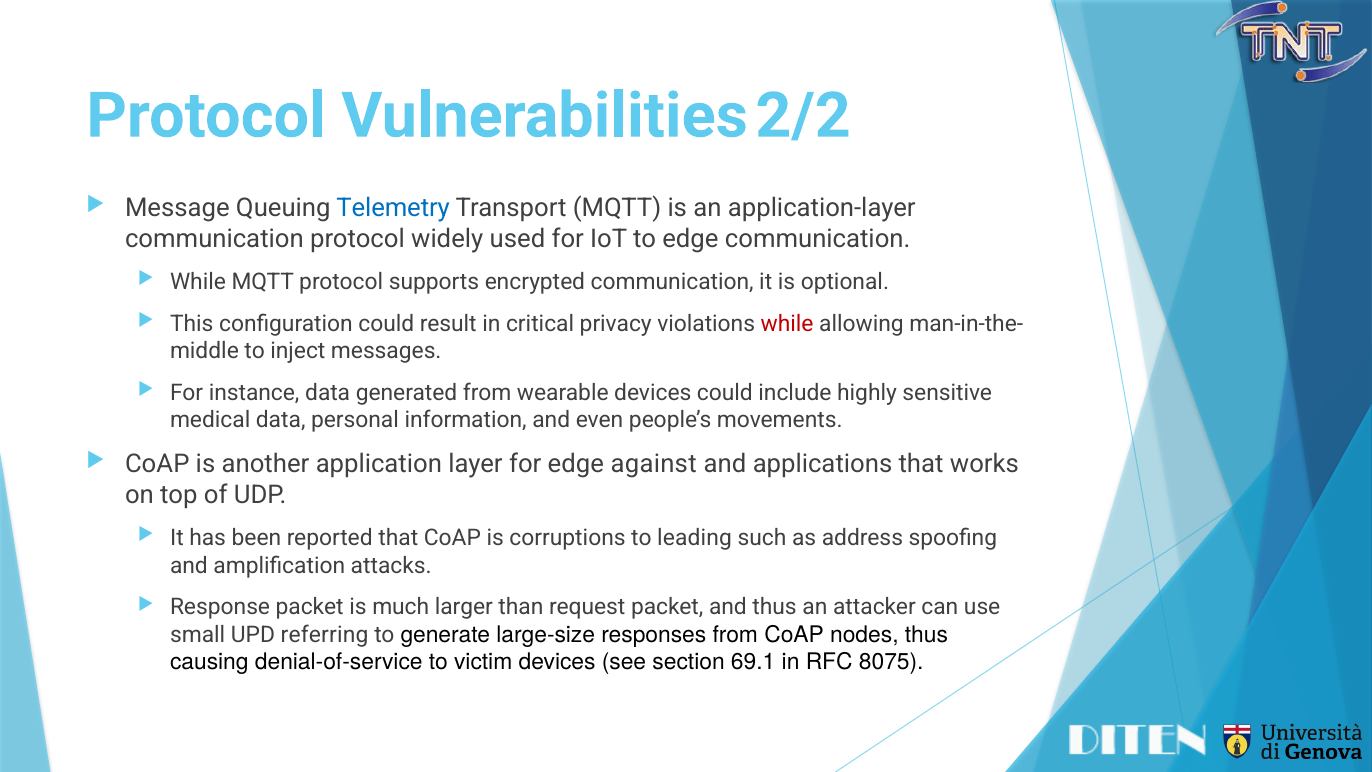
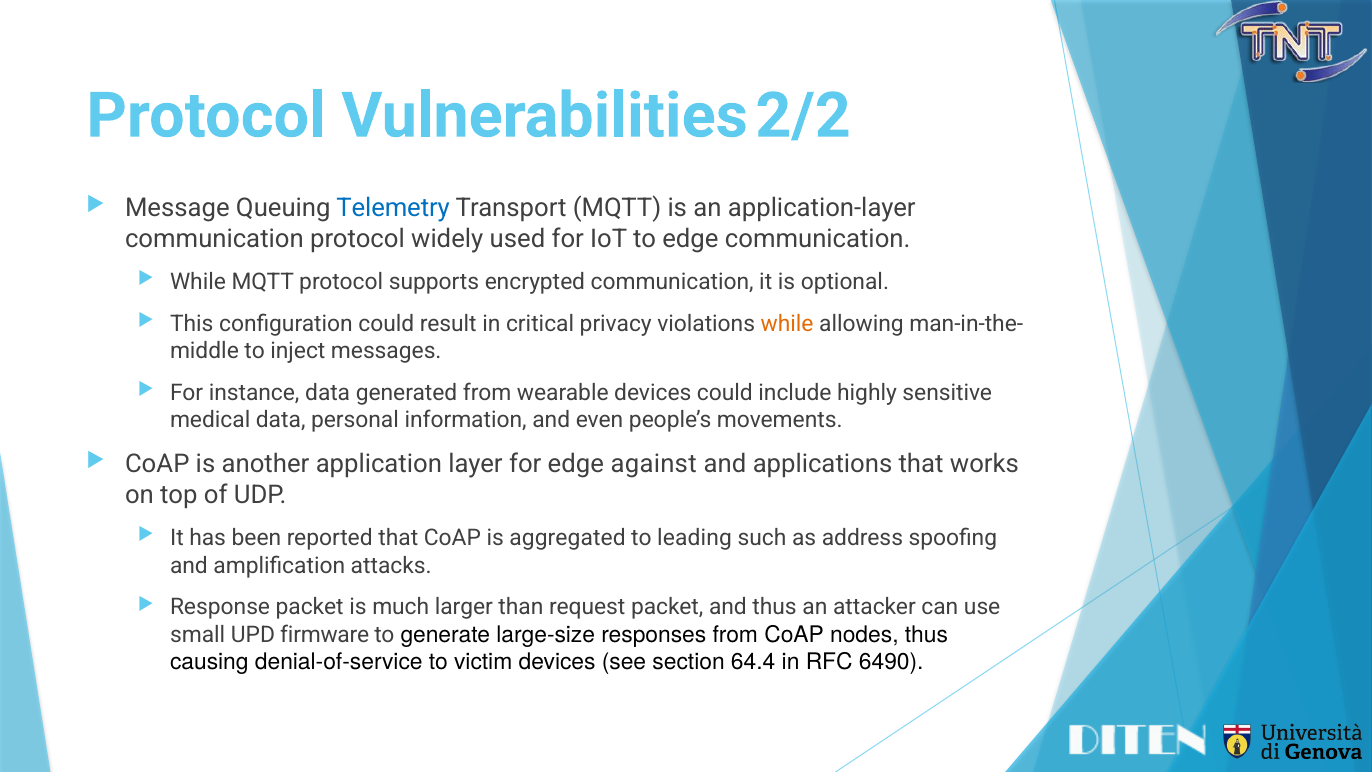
while colour: red -> orange (787, 324)
corruptions: corruptions -> aggregated (567, 538)
referring: referring -> firmware (325, 635)
69.1: 69.1 -> 64.4 (753, 662)
8075: 8075 -> 6490 (891, 662)
